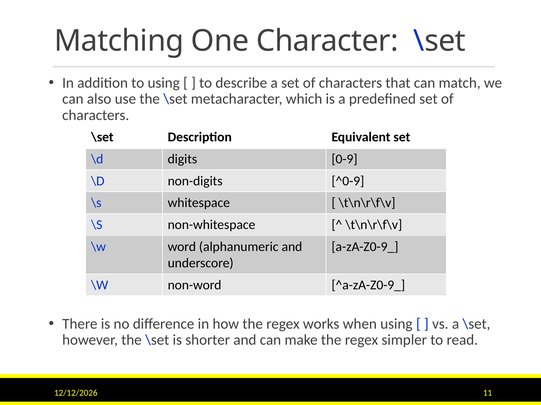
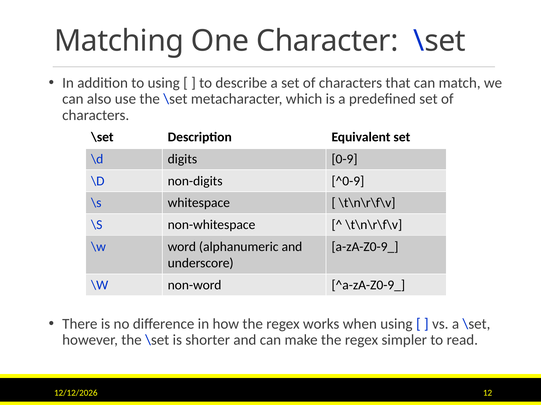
11: 11 -> 12 (488, 394)
